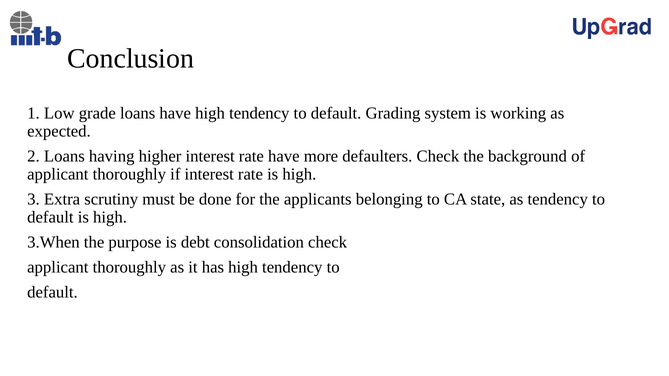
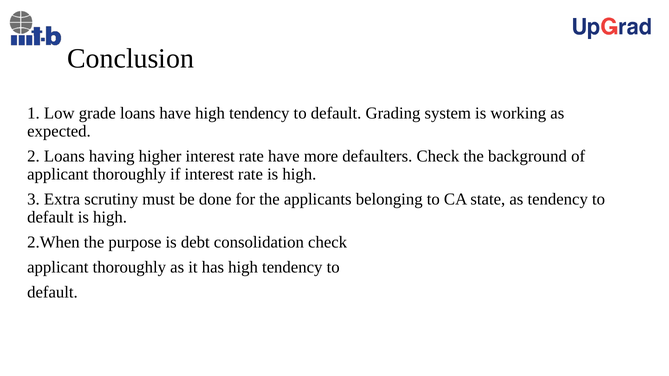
3.When: 3.When -> 2.When (53, 242)
